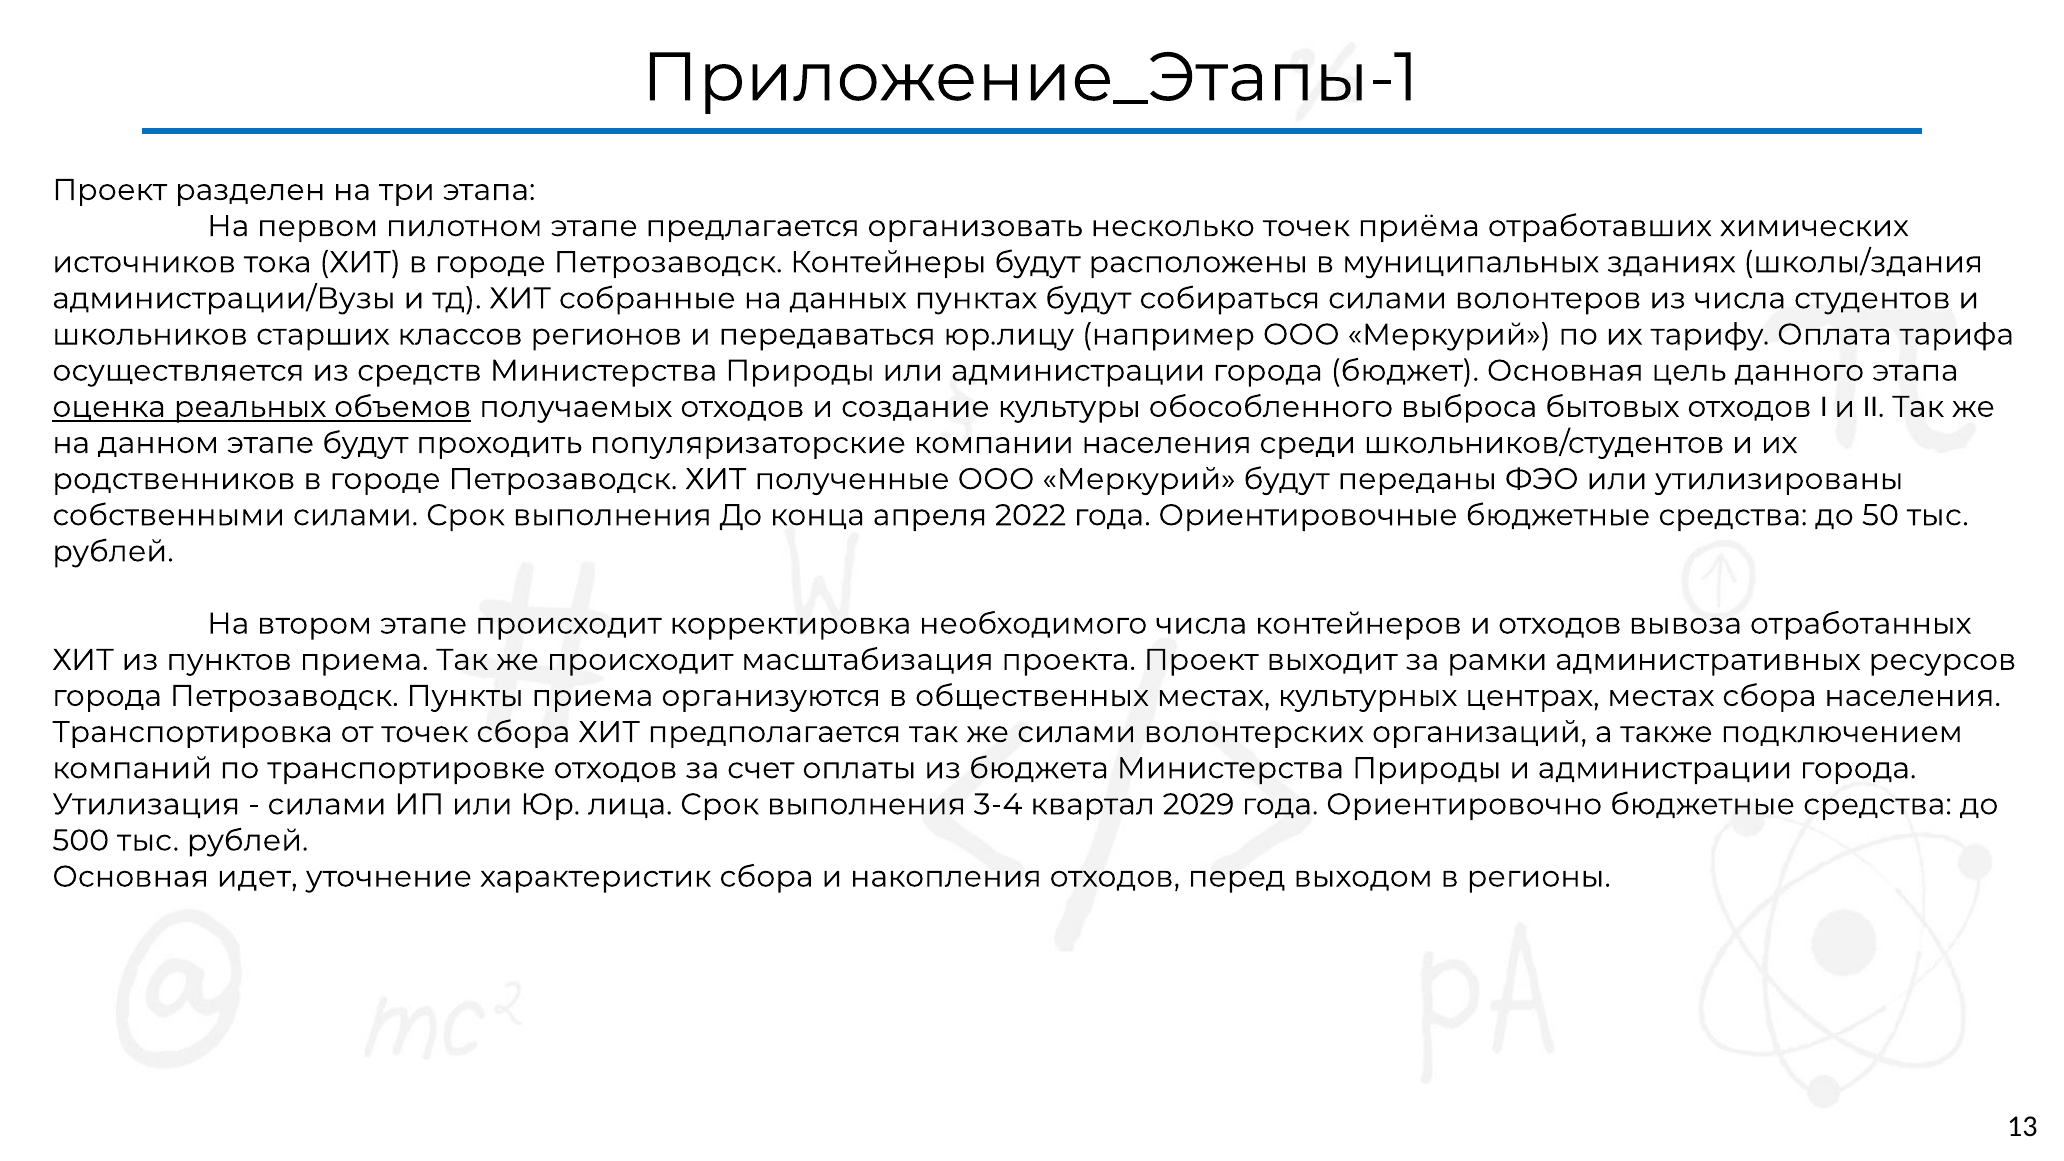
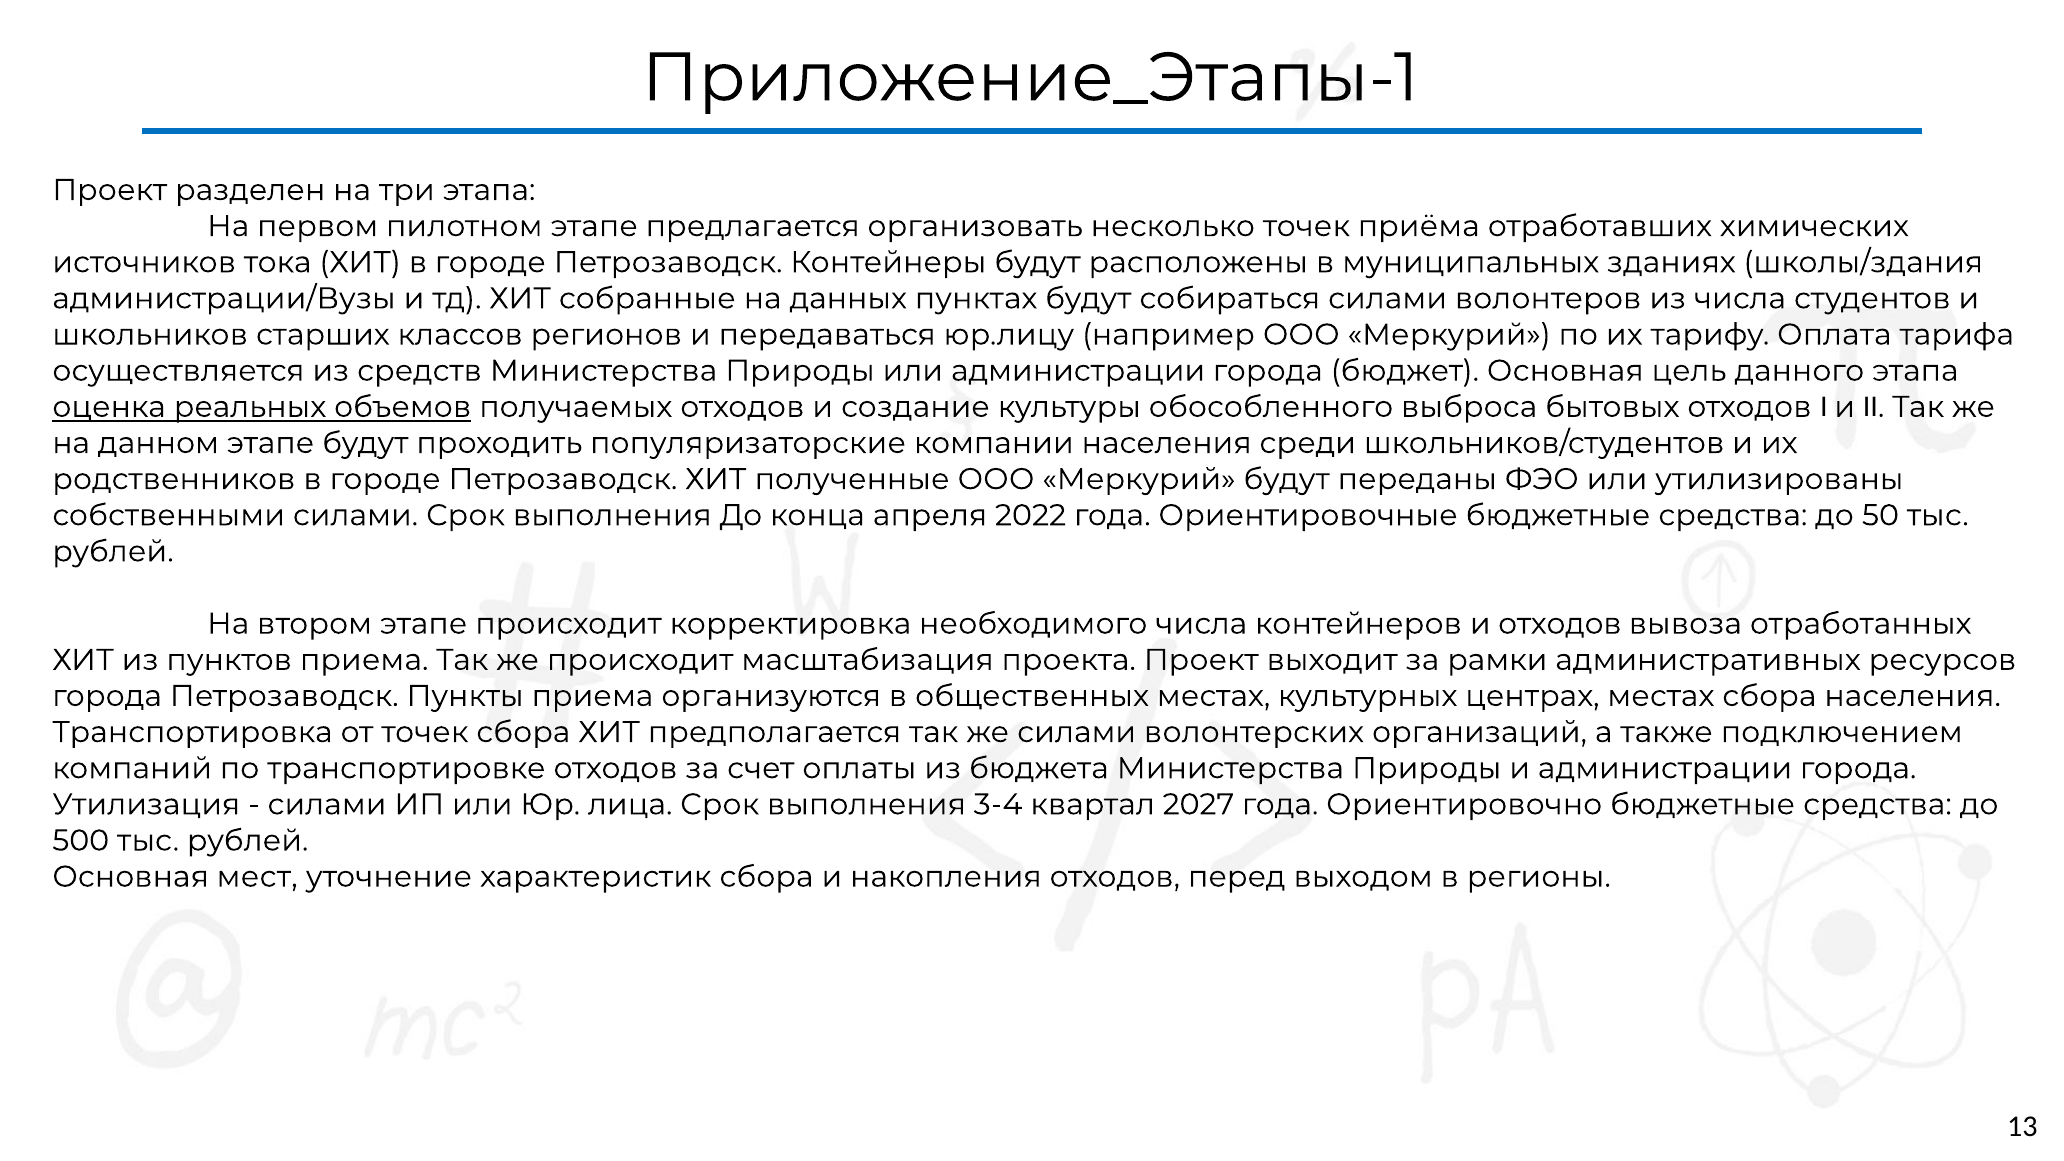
2029: 2029 -> 2027 (1198, 804)
идет: идет -> мест (257, 877)
